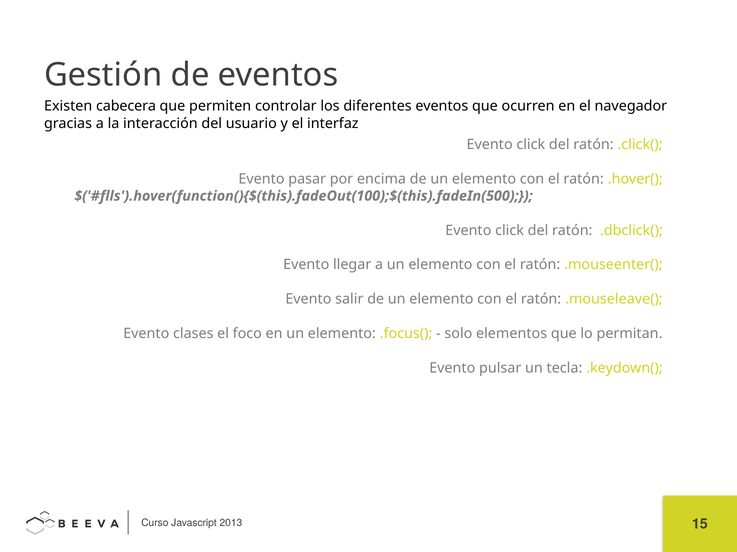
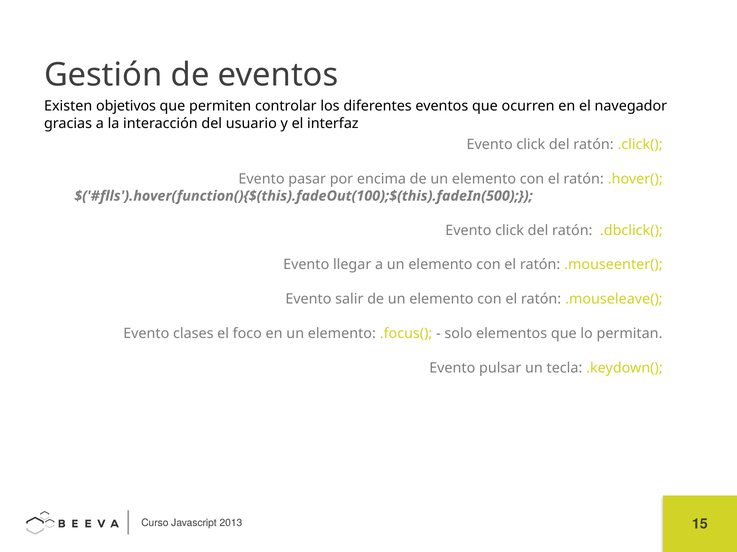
cabecera: cabecera -> objetivos (126, 106)
